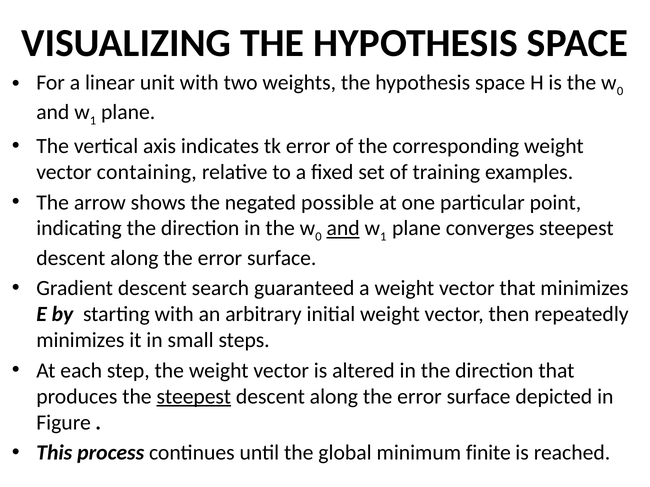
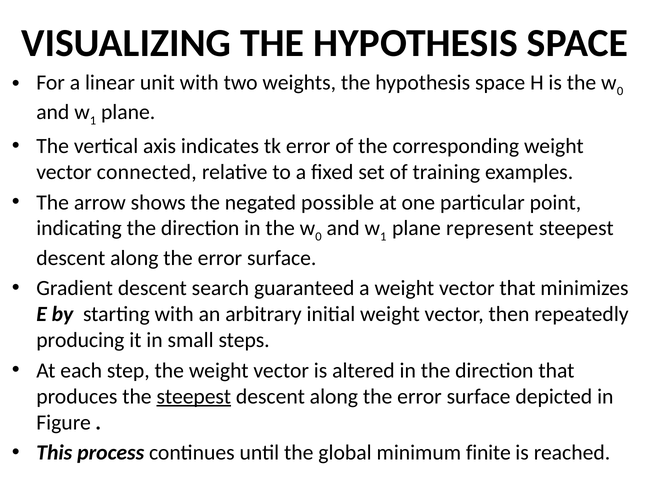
containing: containing -> connected (147, 172)
and underline: present -> none (343, 229)
converges: converges -> represent (490, 229)
minimizes: minimizes -> producing (80, 340)
